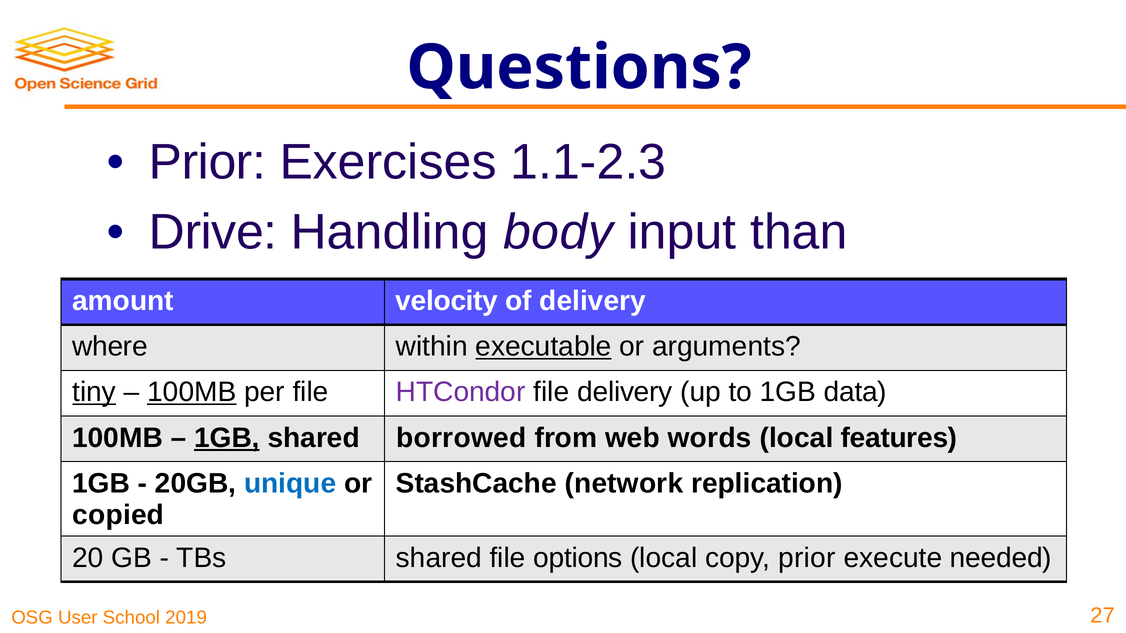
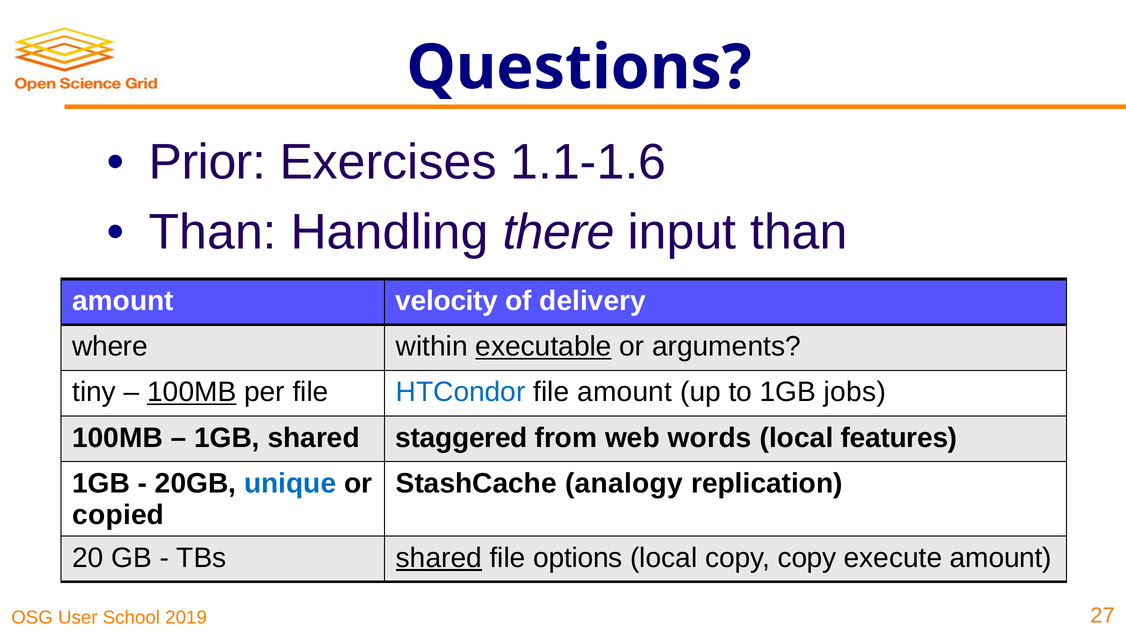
1.1-2.3: 1.1-2.3 -> 1.1-1.6 (588, 162)
Drive: Drive -> Than (213, 232)
body: body -> there (559, 232)
tiny underline: present -> none (94, 392)
HTCondor colour: purple -> blue (461, 392)
file delivery: delivery -> amount (625, 392)
data: data -> jobs (855, 392)
1GB underline: present -> none (227, 438)
borrowed: borrowed -> staggered (462, 438)
network: network -> analogy (624, 484)
shared underline: none -> present (439, 558)
copy prior: prior -> copy (807, 558)
execute needed: needed -> amount (1001, 558)
